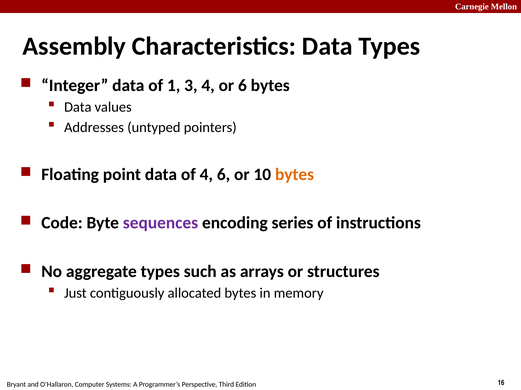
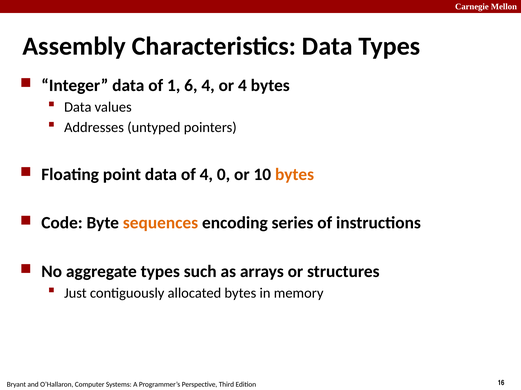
3: 3 -> 6 (191, 86)
or 6: 6 -> 4 (242, 86)
4 6: 6 -> 0 (224, 175)
sequences colour: purple -> orange (161, 223)
